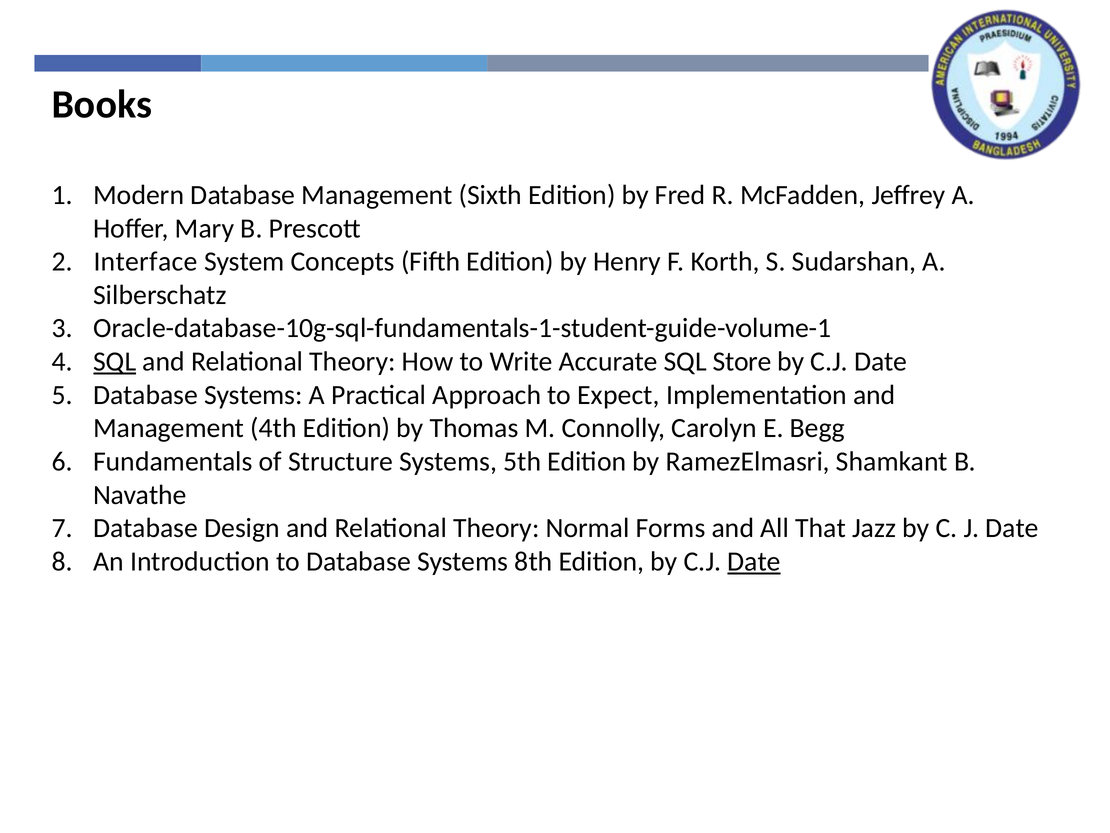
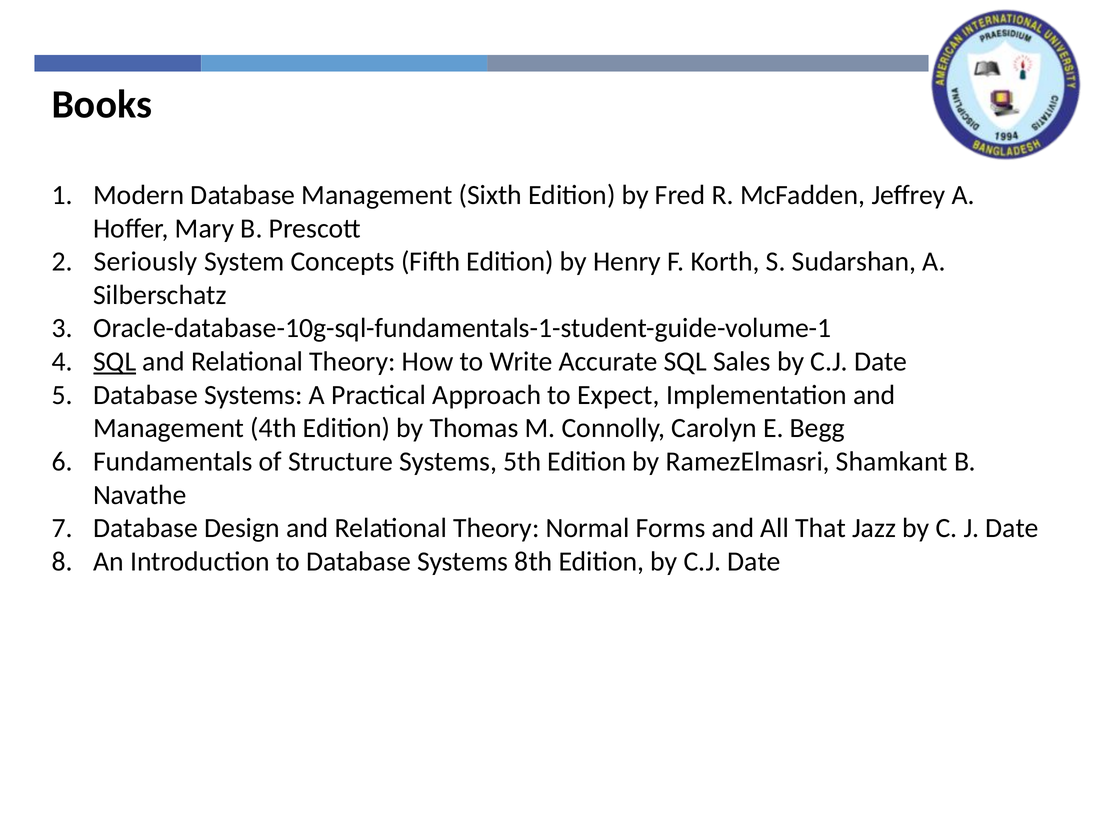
Interface: Interface -> Seriously (145, 262)
Store: Store -> Sales (742, 361)
Date underline: present -> none (754, 561)
